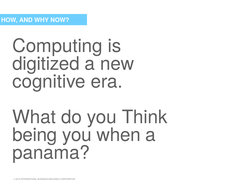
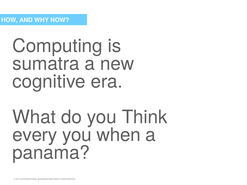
digitized: digitized -> sumatra (46, 64)
being: being -> every (35, 135)
